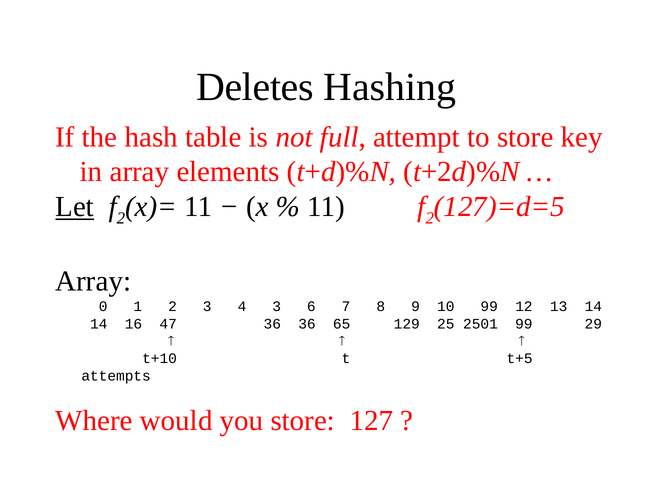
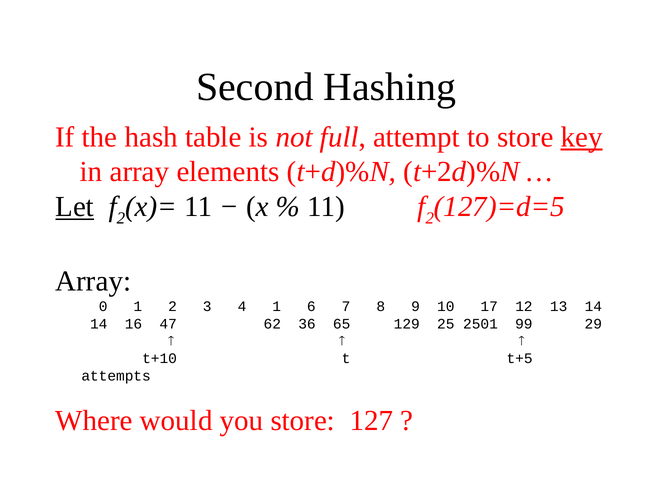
Deletes: Deletes -> Second (255, 87)
key underline: none -> present (582, 137)
4 3: 3 -> 1 (277, 306)
10 99: 99 -> 17 (489, 306)
47 36: 36 -> 62 (272, 324)
